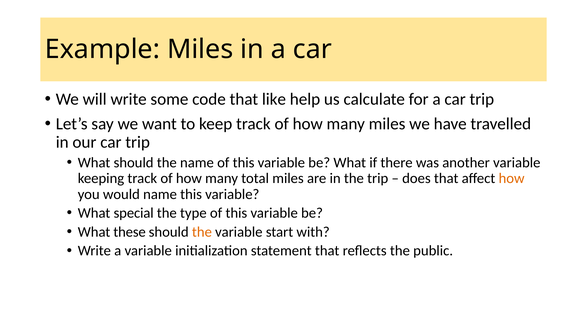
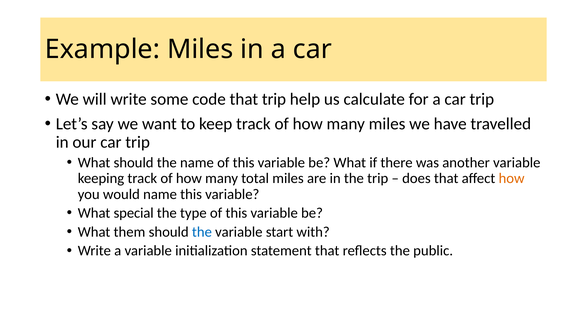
that like: like -> trip (274, 99)
these: these -> them (129, 232)
the colour: orange -> blue (202, 232)
